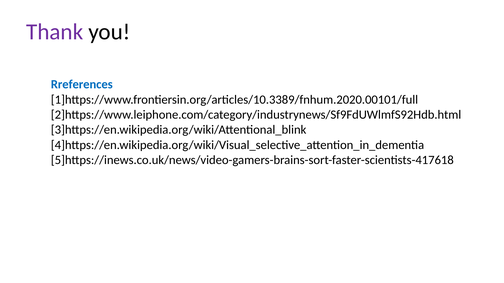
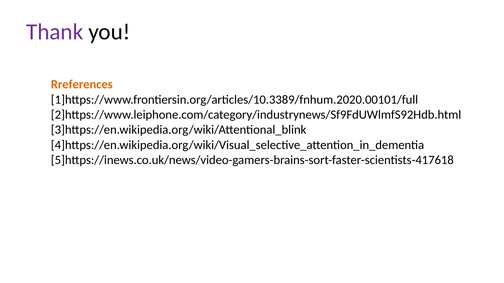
Rreferences colour: blue -> orange (82, 85)
